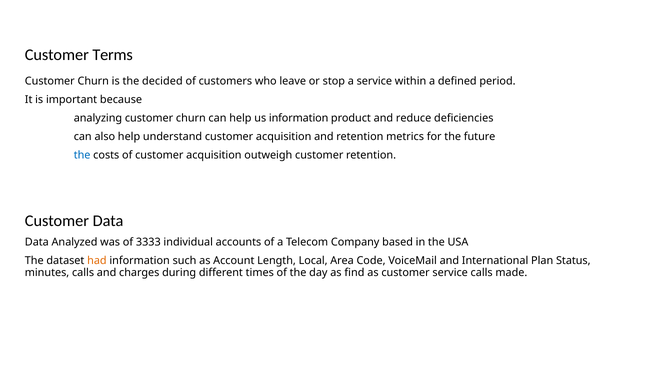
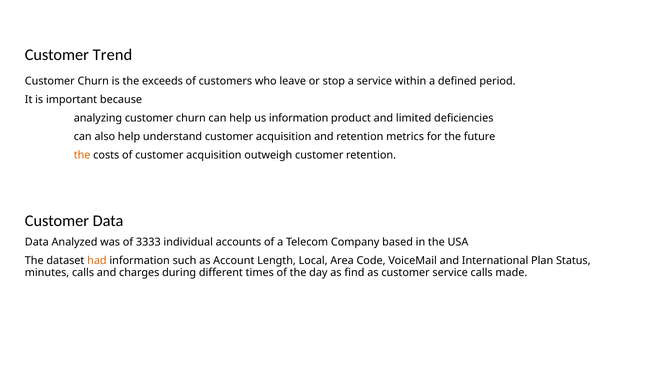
Terms: Terms -> Trend (112, 55)
decided: decided -> exceeds (162, 81)
reduce: reduce -> limited (414, 118)
the colour: blue -> orange (82, 155)
